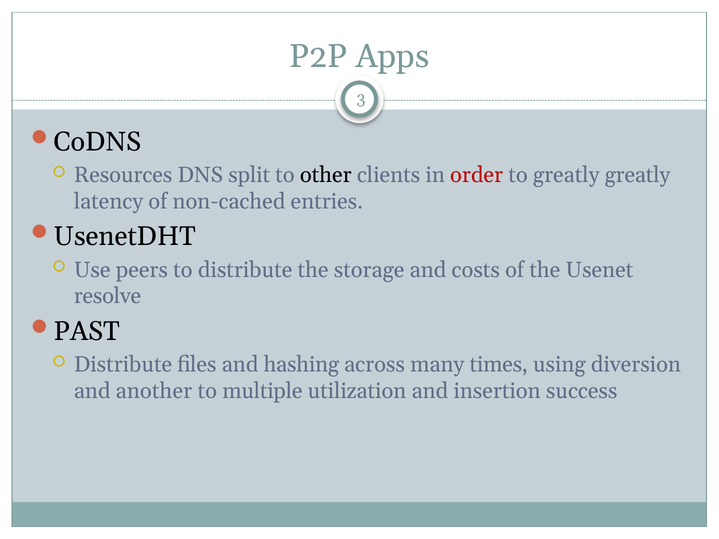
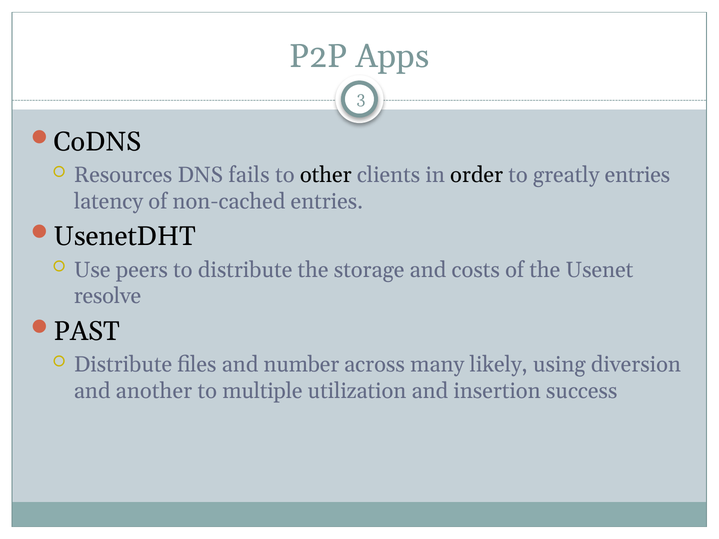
split: split -> fails (249, 175)
order colour: red -> black (477, 175)
greatly greatly: greatly -> entries (637, 175)
hashing: hashing -> number (301, 365)
times: times -> likely (499, 365)
